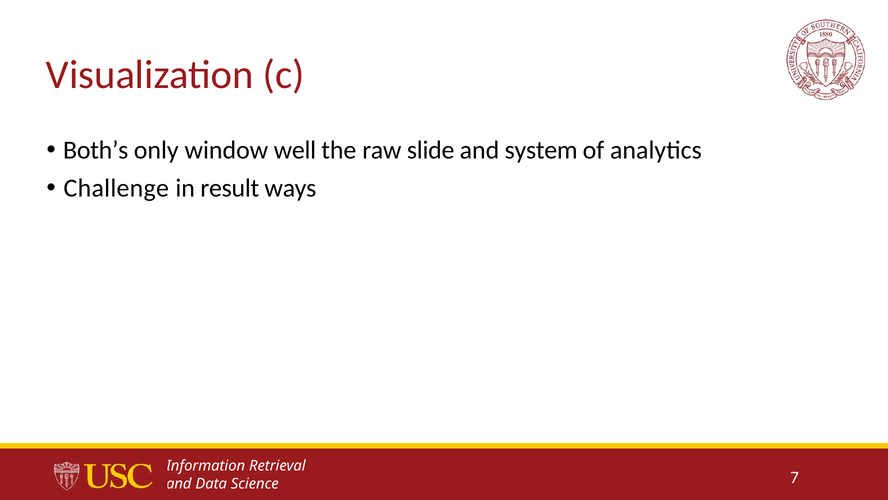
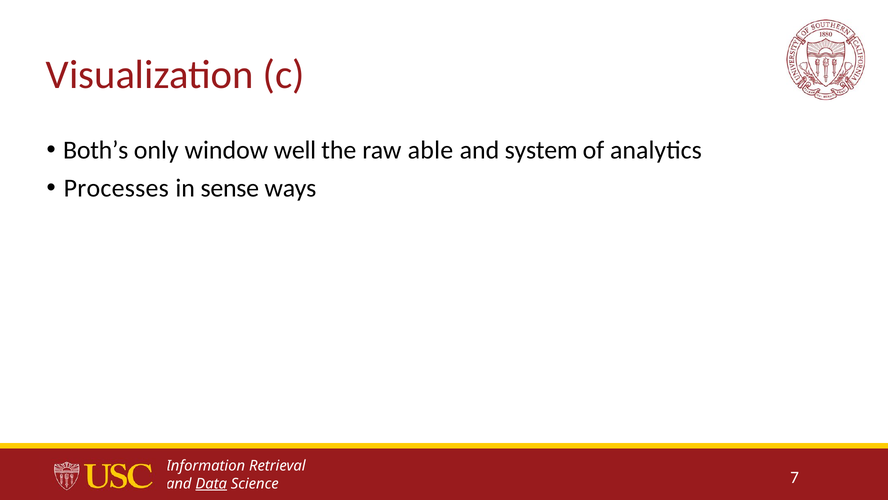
slide: slide -> able (430, 150)
Challenge: Challenge -> Processes (116, 188)
result: result -> sense (230, 188)
Data underline: none -> present (211, 483)
